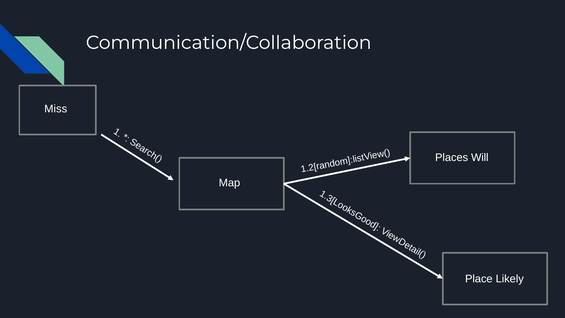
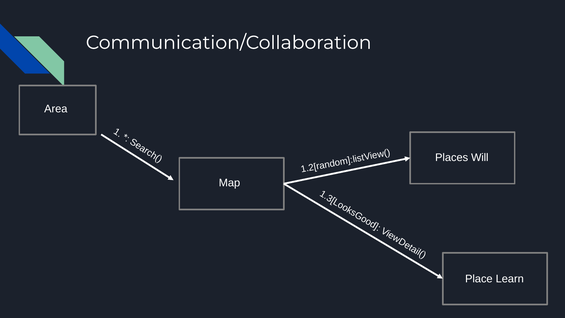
Miss: Miss -> Area (56, 109)
Likely: Likely -> Learn (510, 279)
